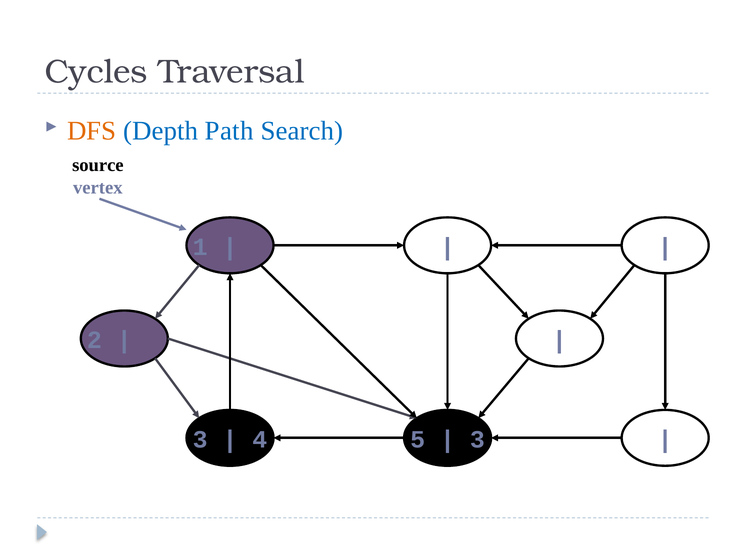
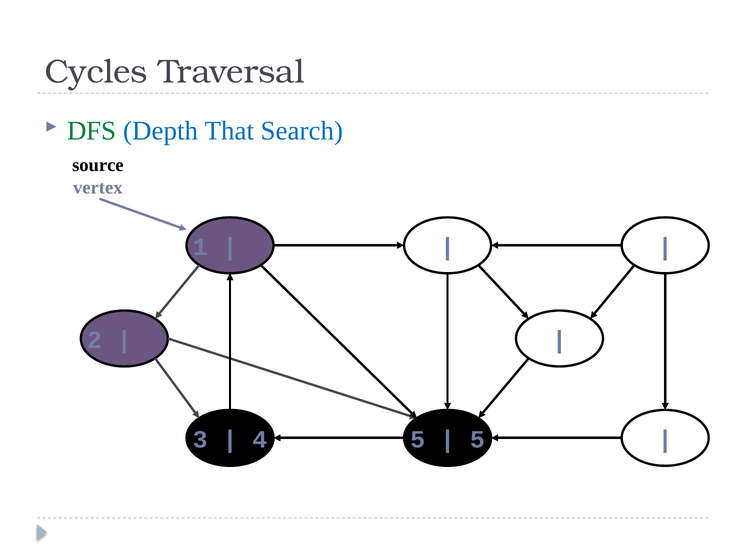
DFS colour: orange -> green (92, 131)
Path: Path -> That (229, 131)
3: 3 -> 5 (477, 440)
